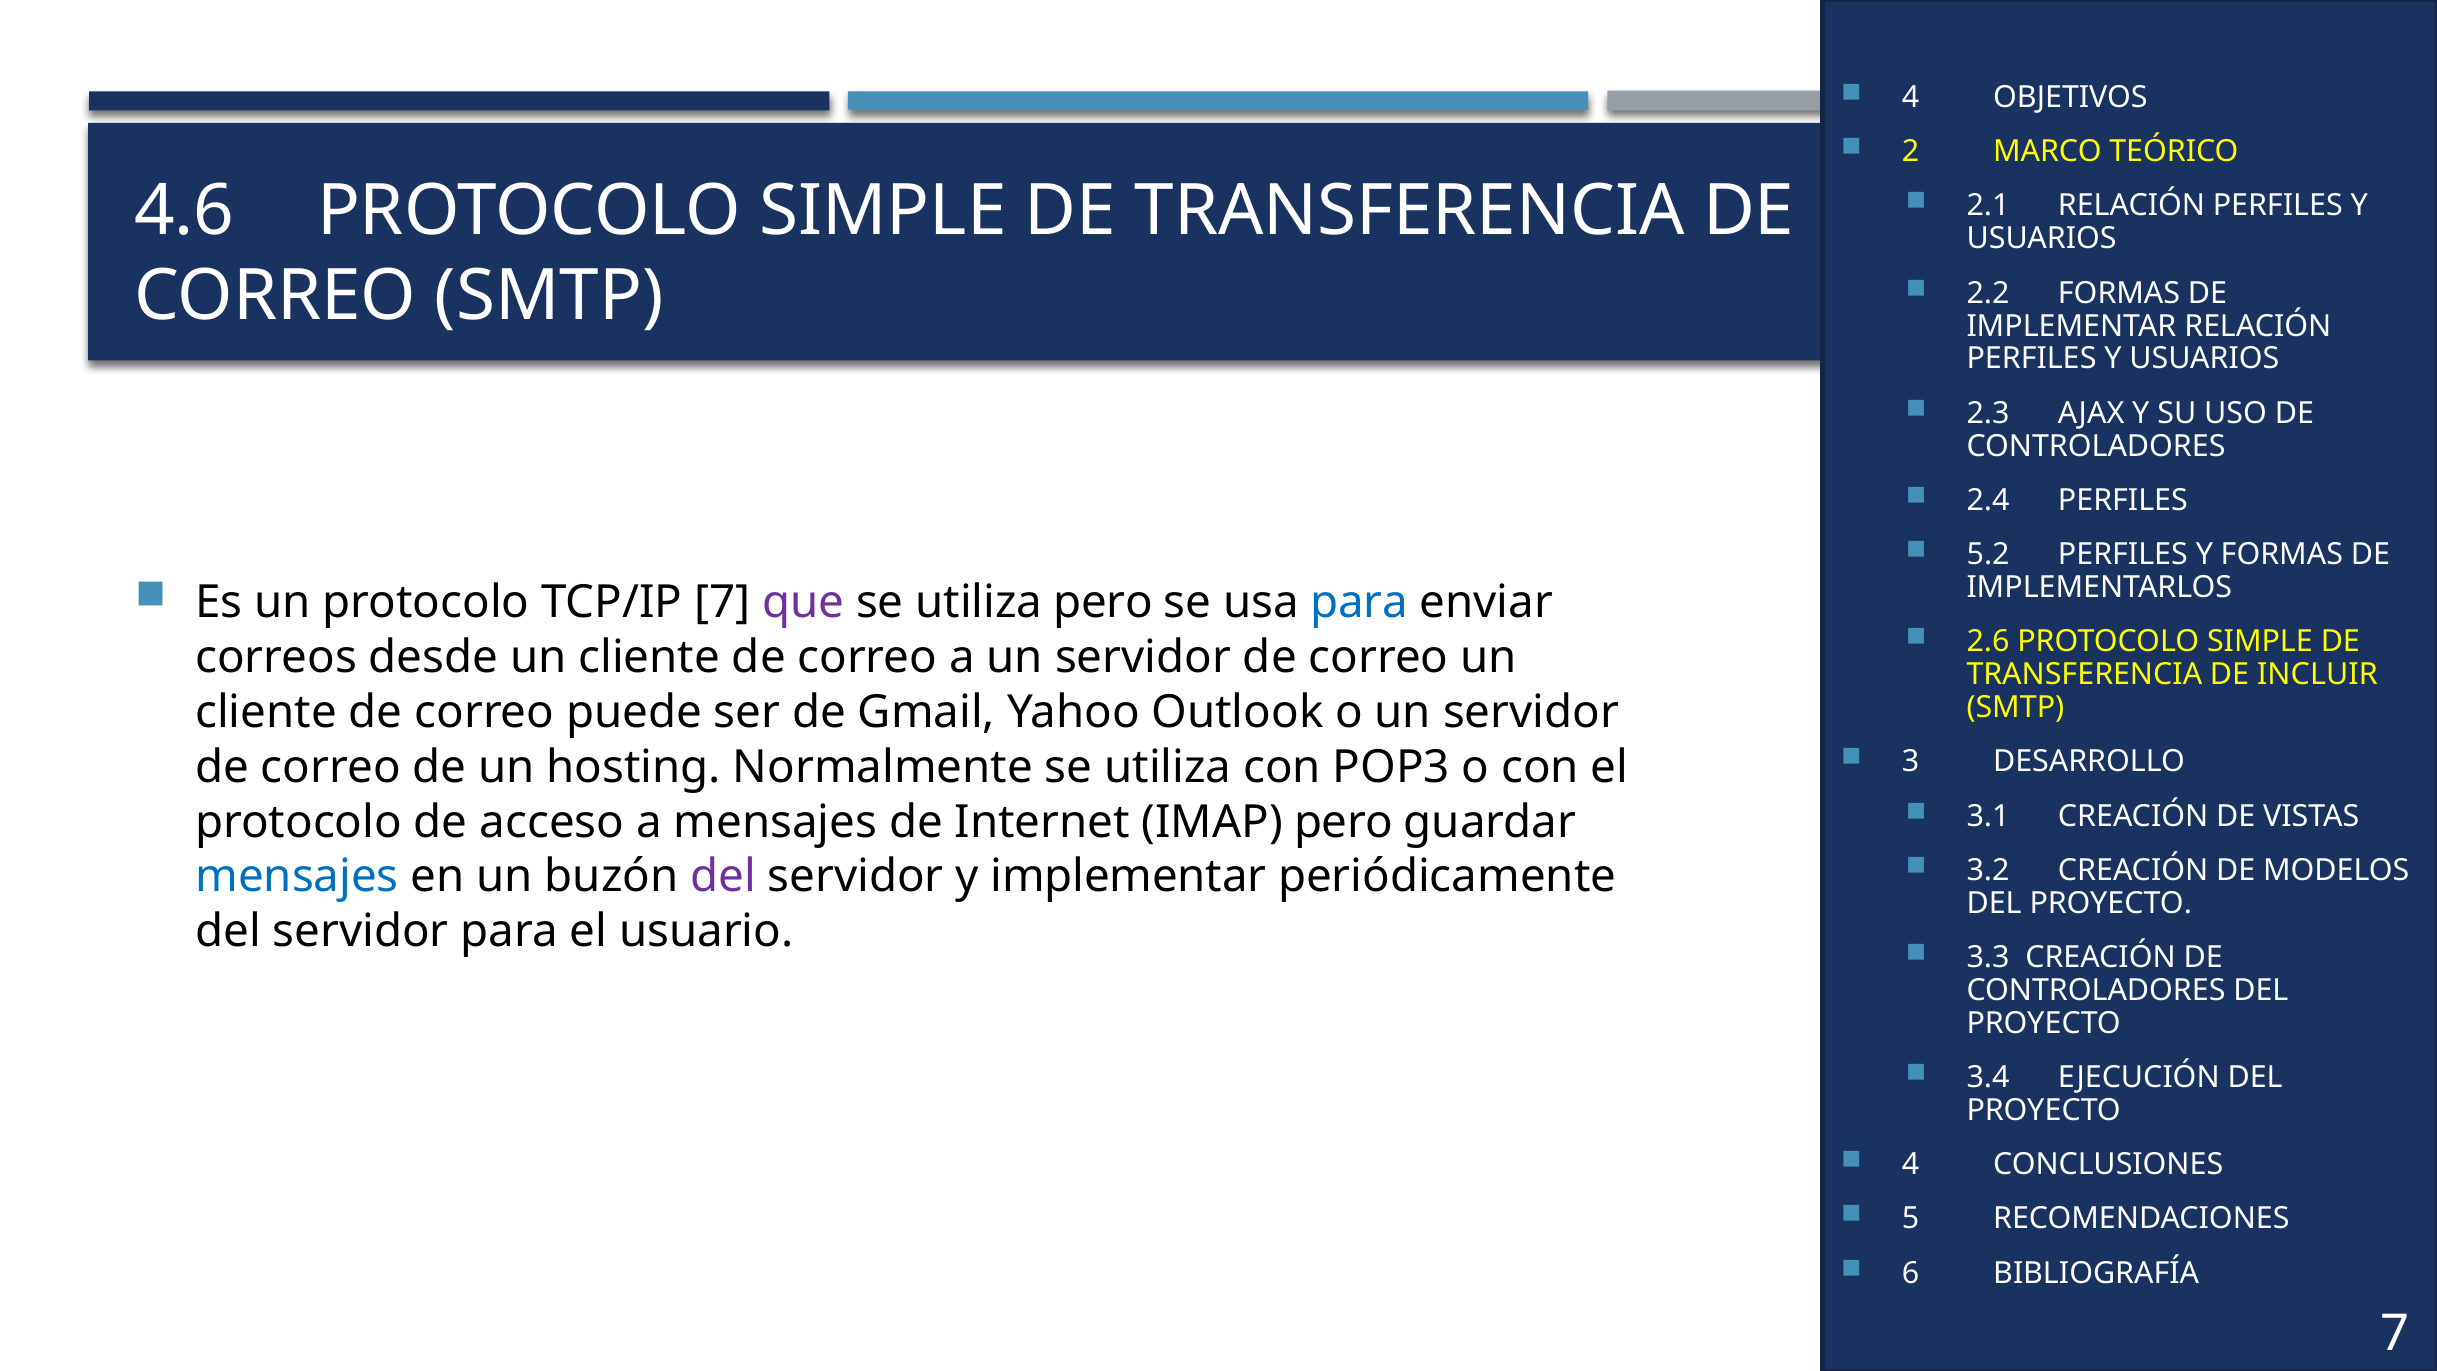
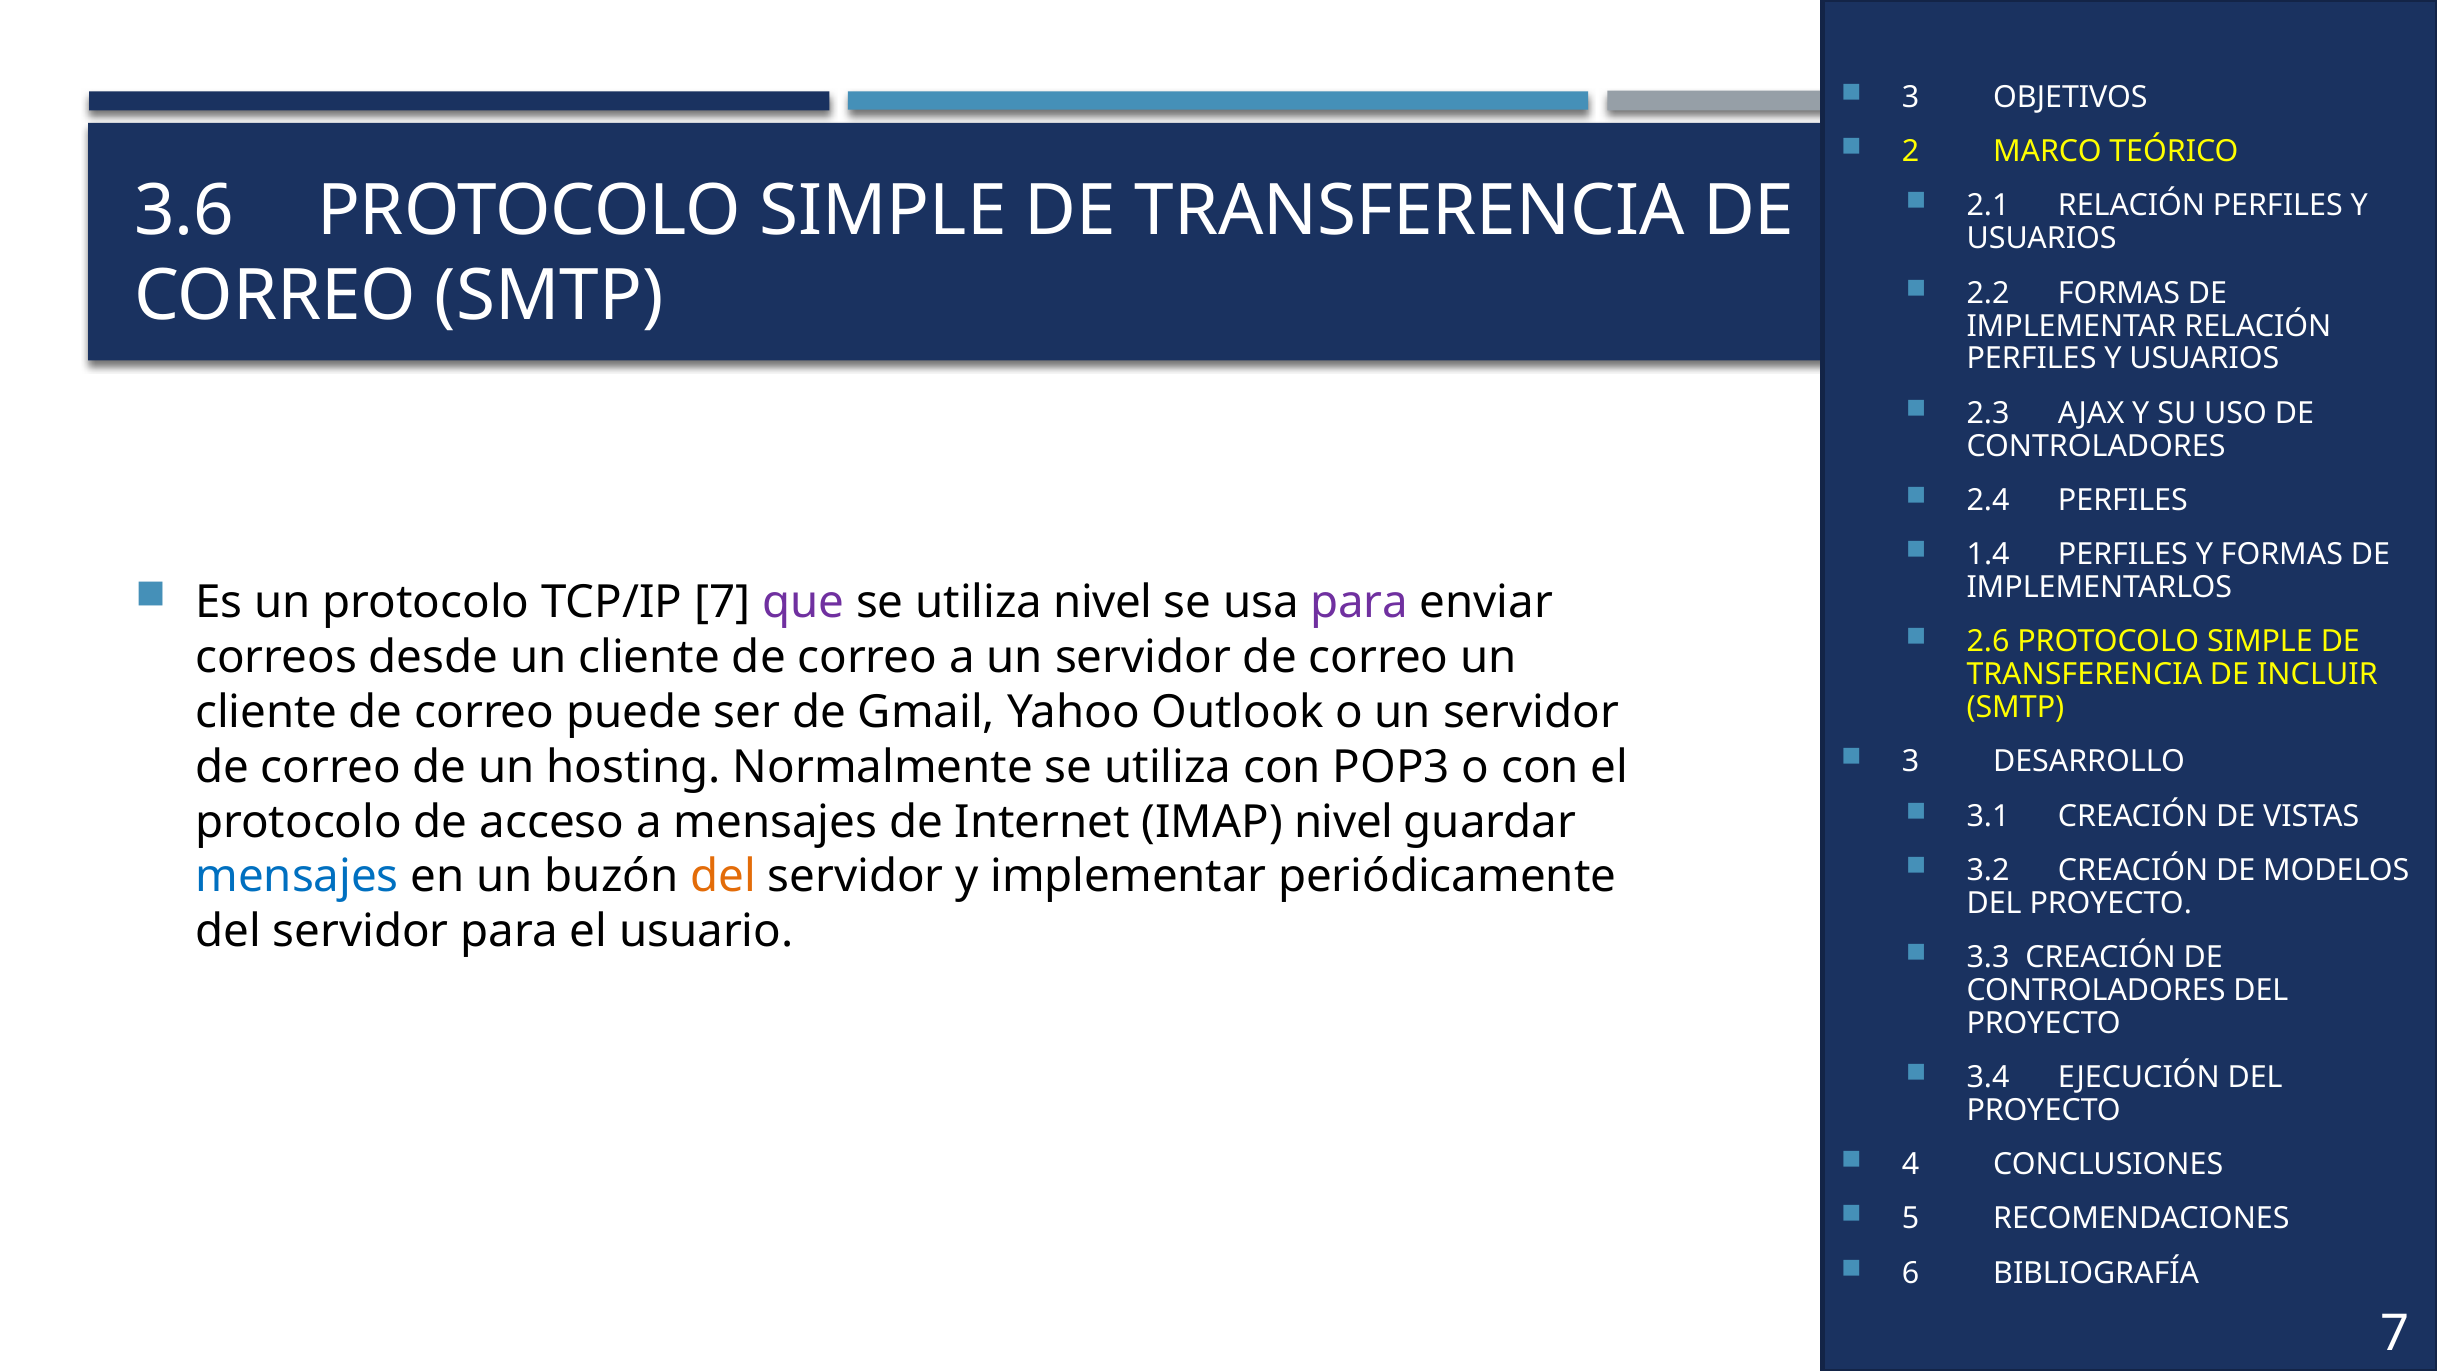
4: 4 -> 3 (1911, 97)
4.6: 4.6 -> 3.6 (185, 211)
5.2: 5.2 -> 1.4 (1988, 554)
utiliza pero: pero -> nivel (1103, 603)
para colour: blue -> purple (1359, 603)
IMAP pero: pero -> nivel (1344, 822)
del colour: purple -> orange (723, 877)
